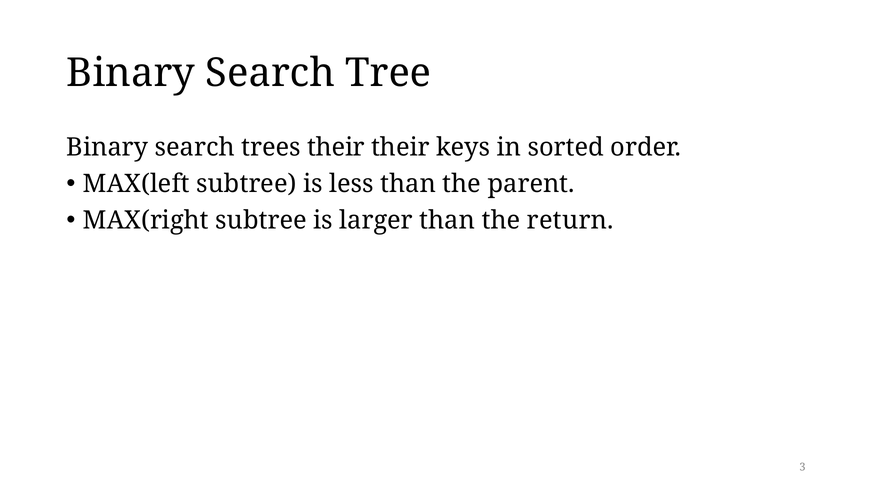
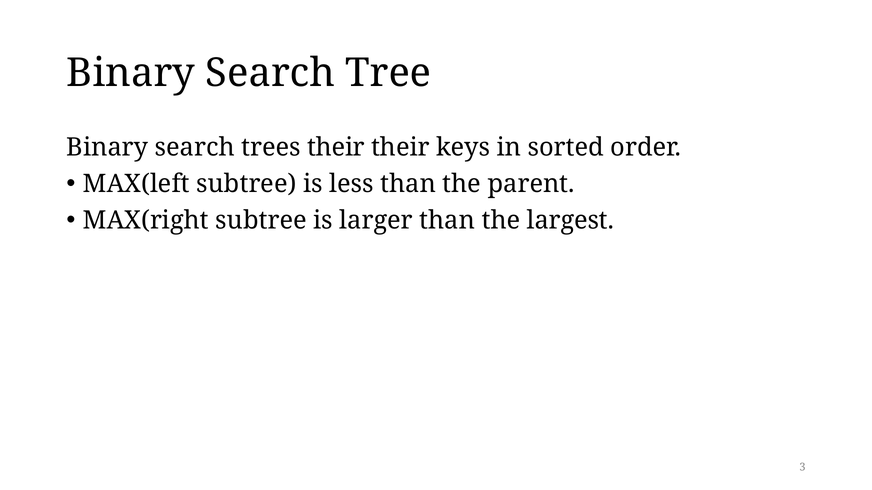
return: return -> largest (571, 221)
